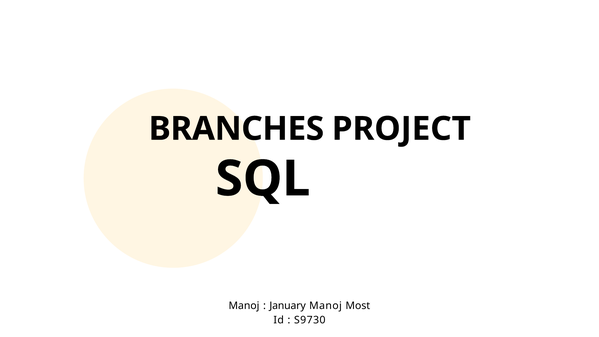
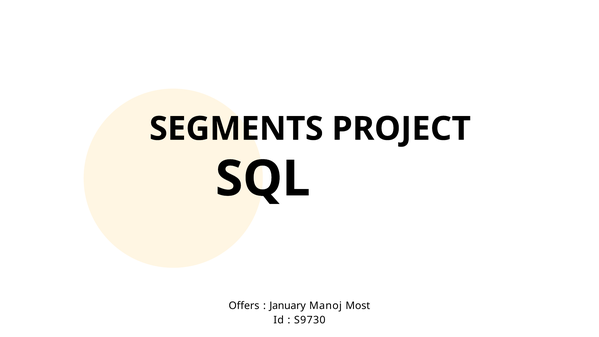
BRANCHES: BRANCHES -> SEGMENTS (236, 129)
Manoj: Manoj -> Offers (244, 306)
